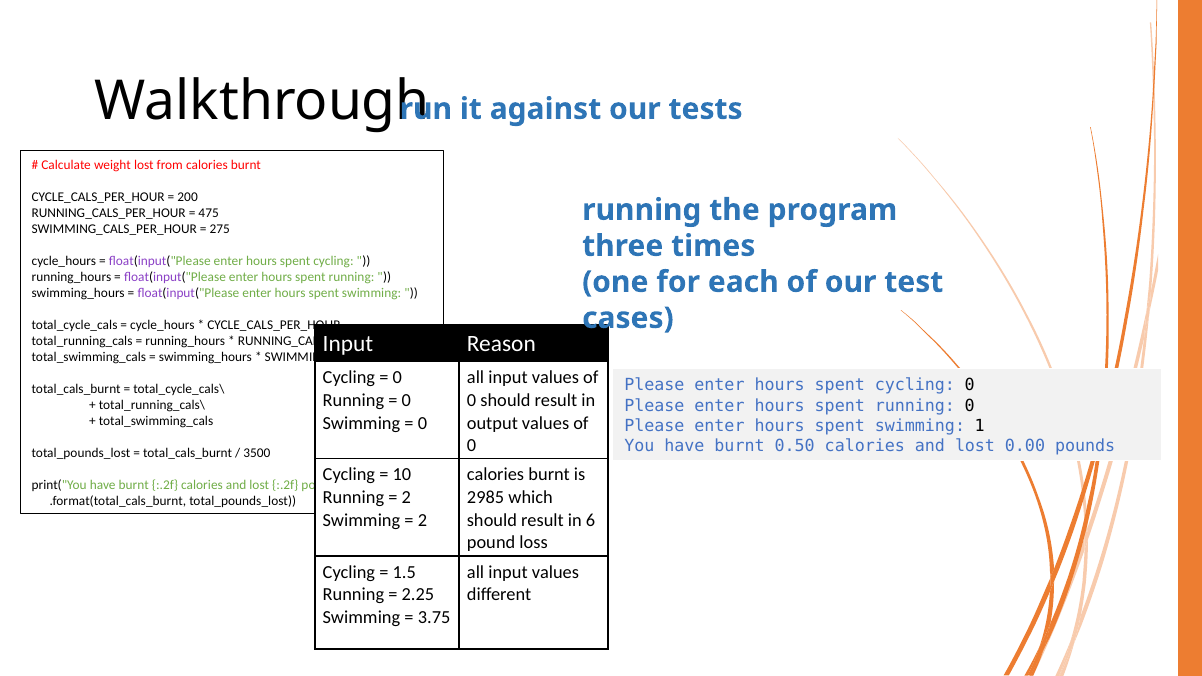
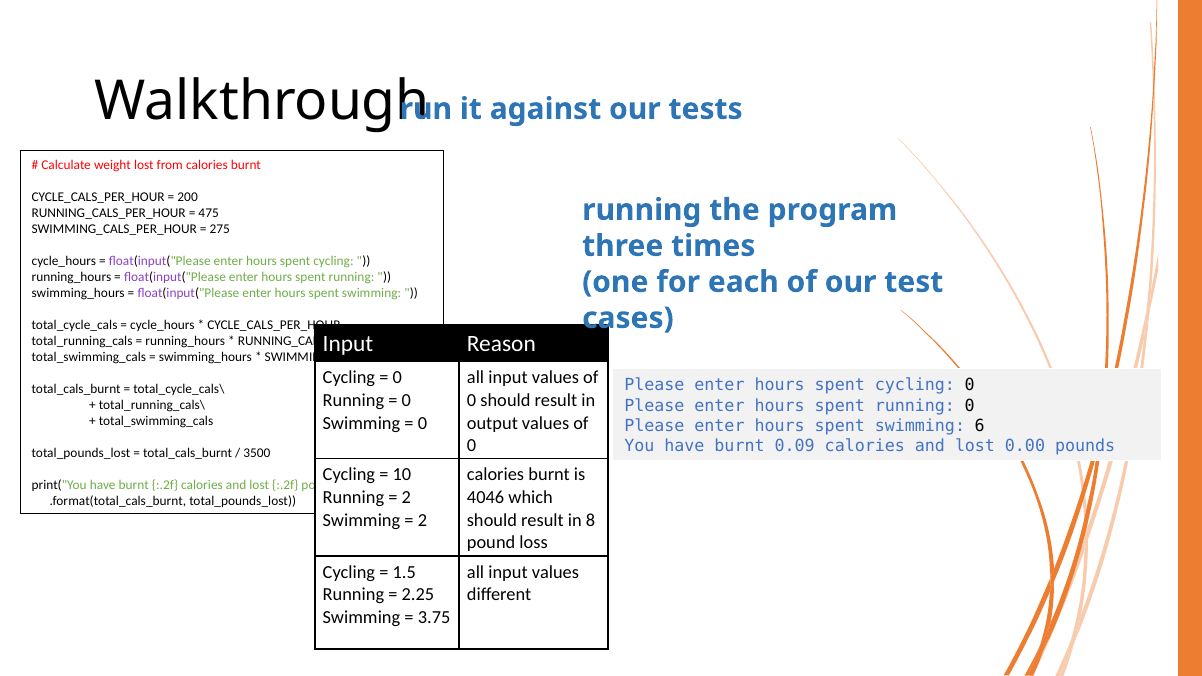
1: 1 -> 6 (980, 426)
0.50: 0.50 -> 0.09 (795, 446)
2985: 2985 -> 4046 (486, 498)
6: 6 -> 8 (591, 520)
